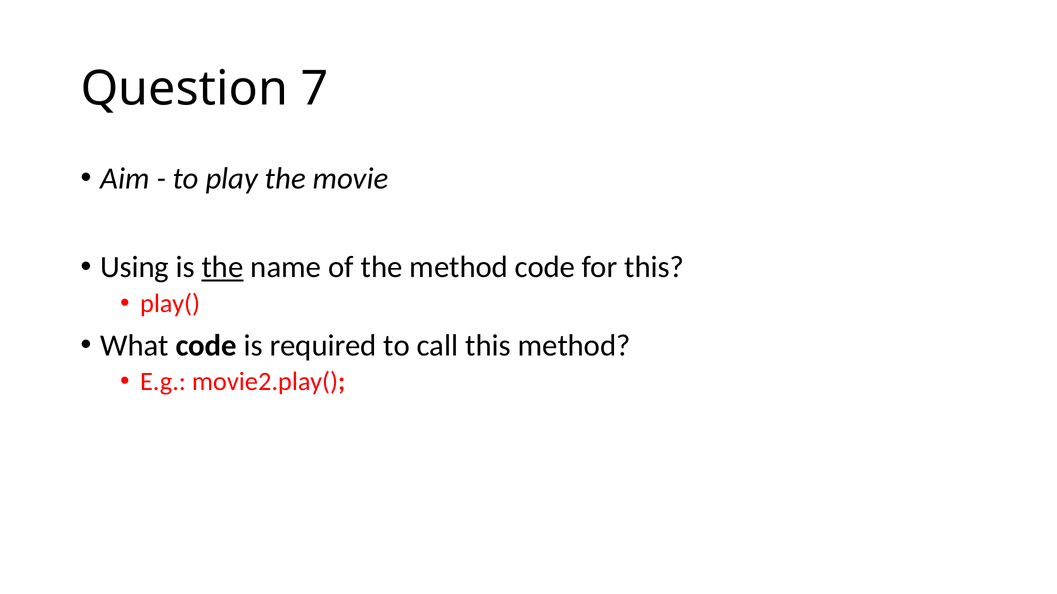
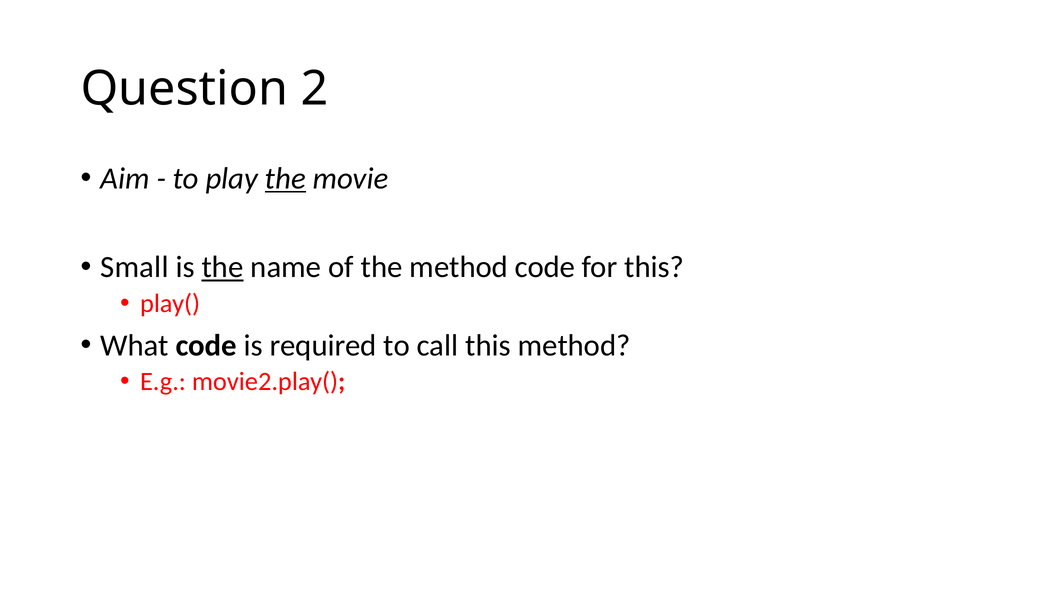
7: 7 -> 2 (314, 89)
the underline: none -> present (285, 179)
Using: Using -> Small (134, 267)
